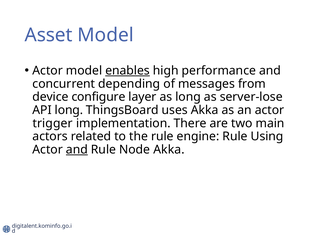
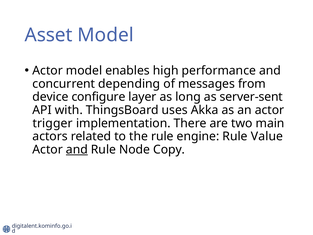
enables underline: present -> none (128, 71)
server-lose: server-lose -> server-sent (251, 97)
API long: long -> with (69, 110)
Using: Using -> Value (267, 136)
Node Akka: Akka -> Copy (169, 149)
